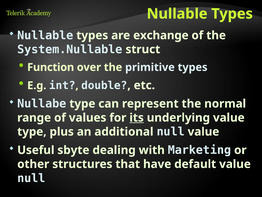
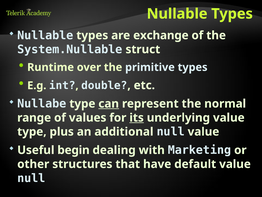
Function: Function -> Runtime (51, 67)
can underline: none -> present (109, 103)
sbyte: sbyte -> begin (74, 150)
